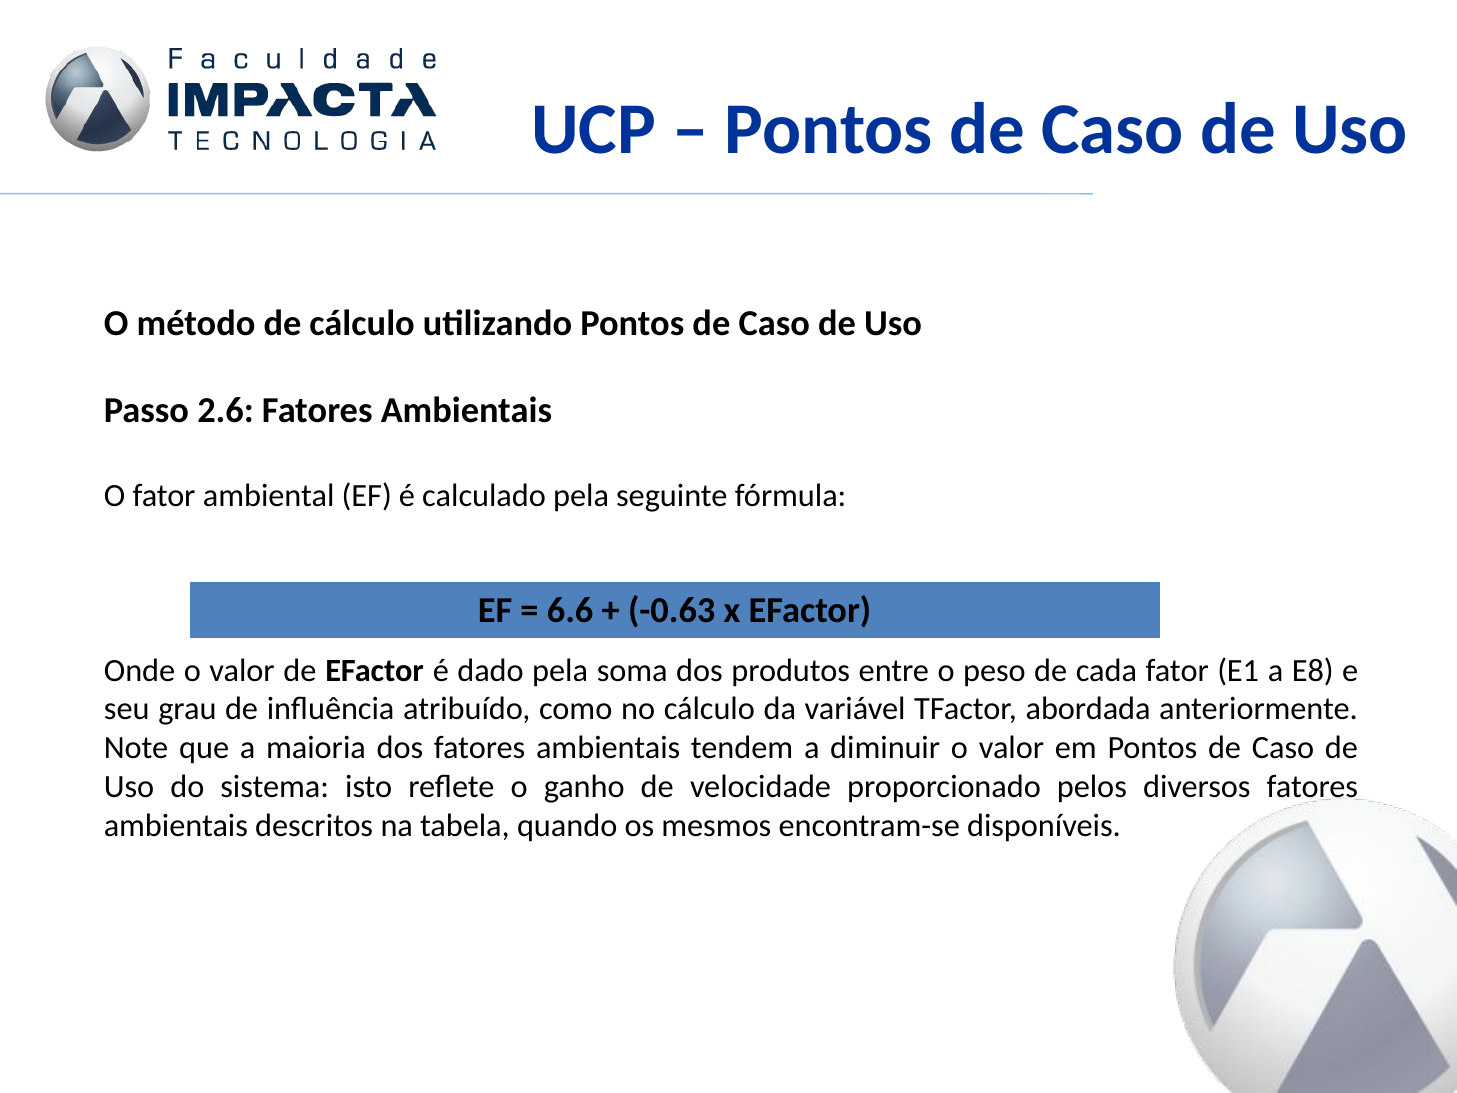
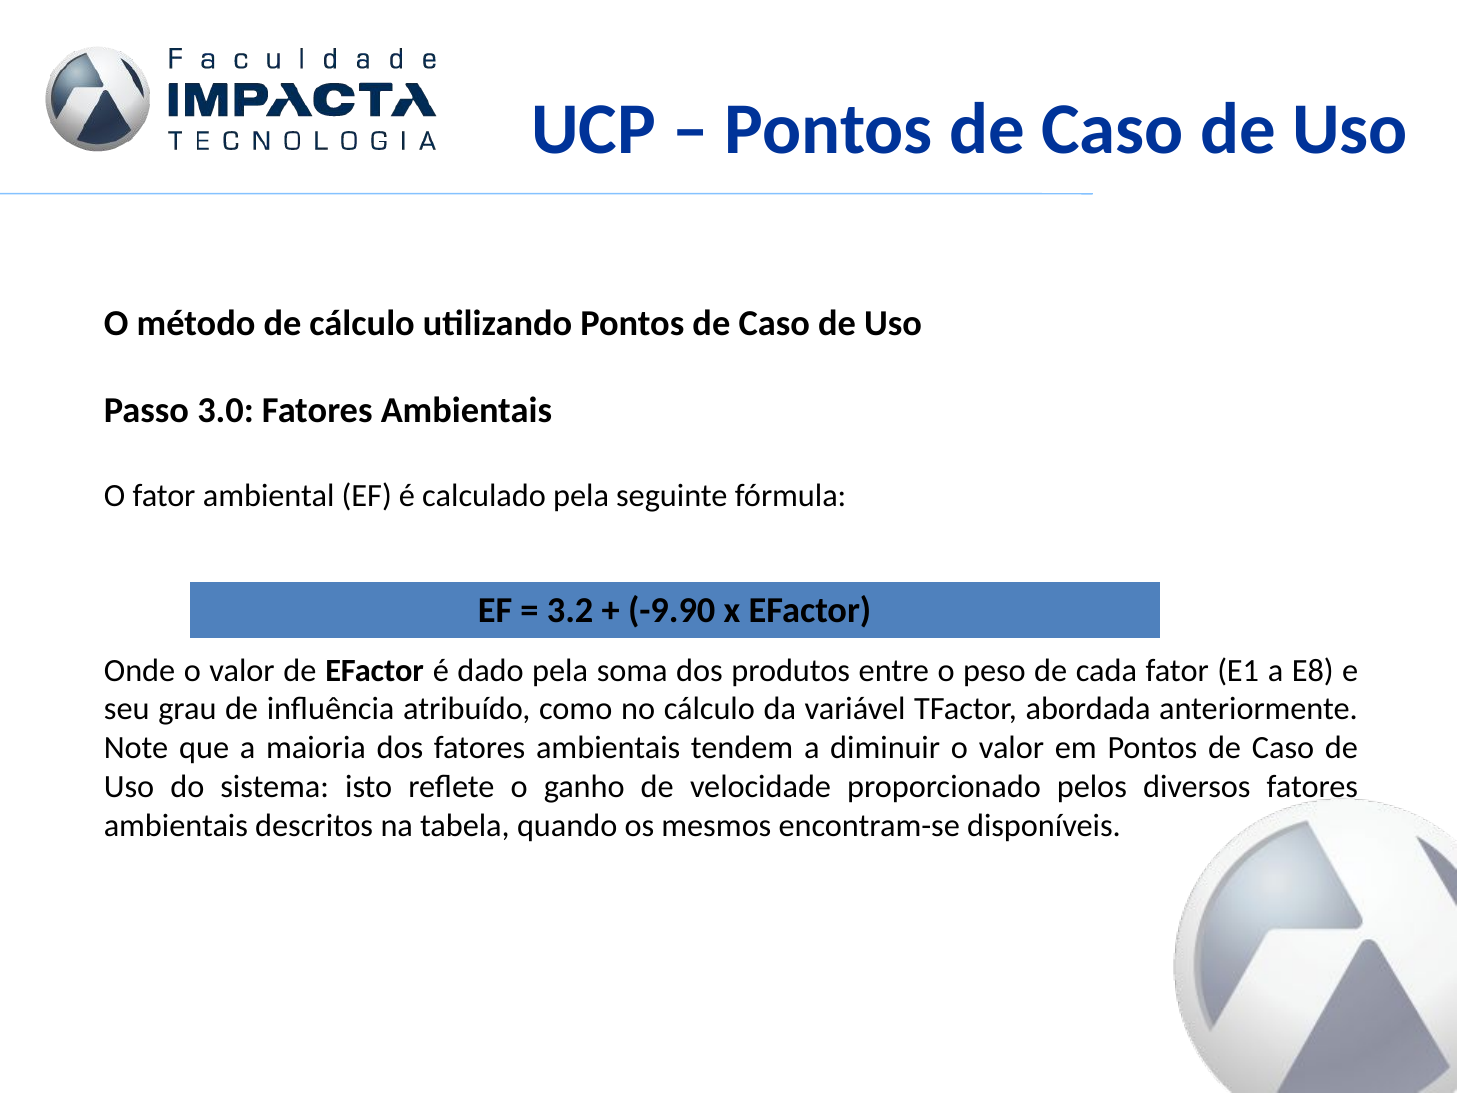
2.6: 2.6 -> 3.0 (226, 411)
6.6: 6.6 -> 3.2 (570, 611)
-0.63: -0.63 -> -9.90 (672, 611)
